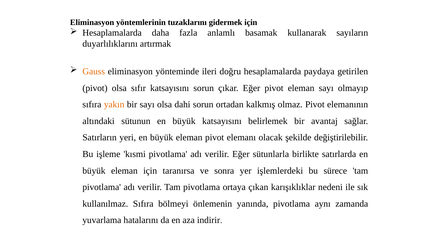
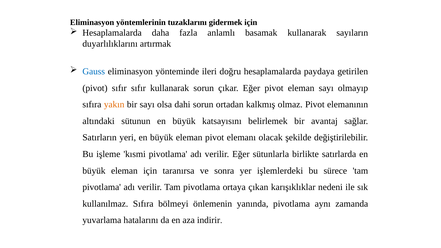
Gauss colour: orange -> blue (94, 71)
pivot olsa: olsa -> sıfır (119, 88)
sıfır katsayısını: katsayısını -> kullanarak (170, 88)
